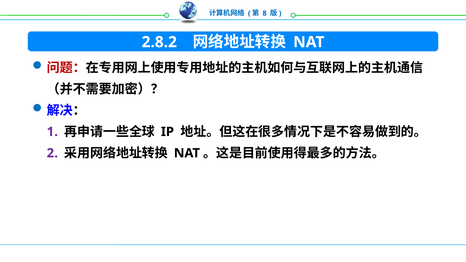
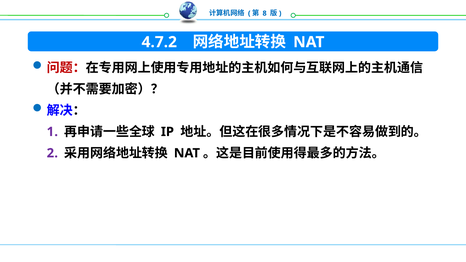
2.8.2: 2.8.2 -> 4.7.2 (159, 42)
